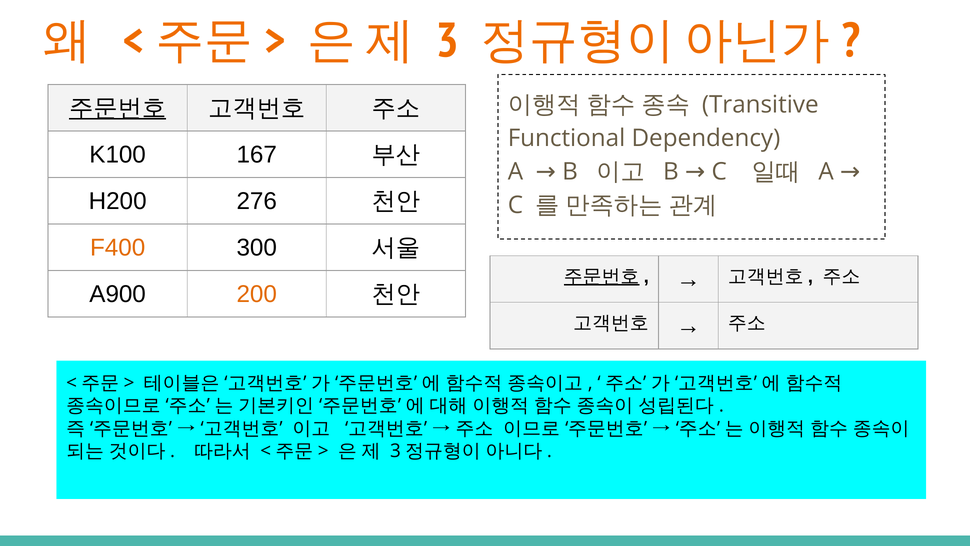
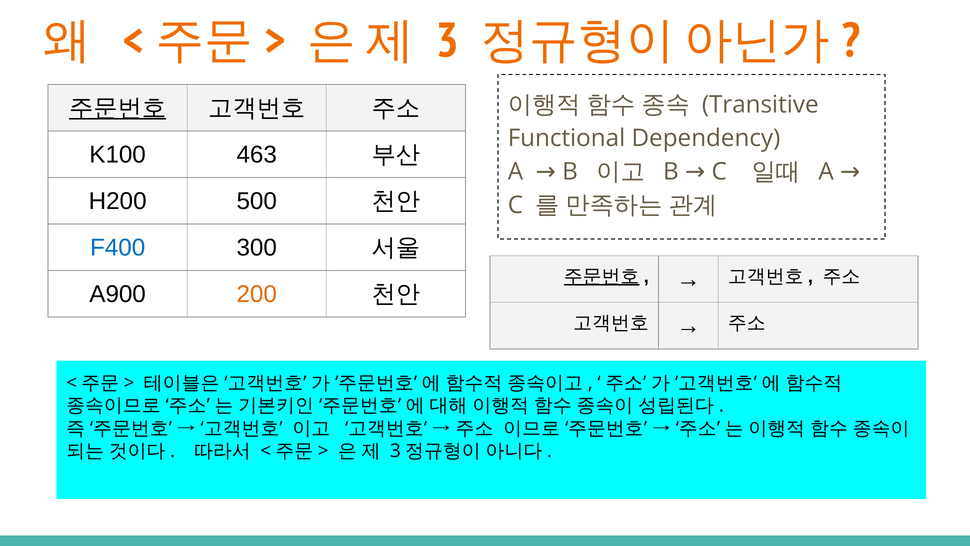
167: 167 -> 463 (257, 155)
276: 276 -> 500 (257, 201)
F400 colour: orange -> blue (118, 248)
